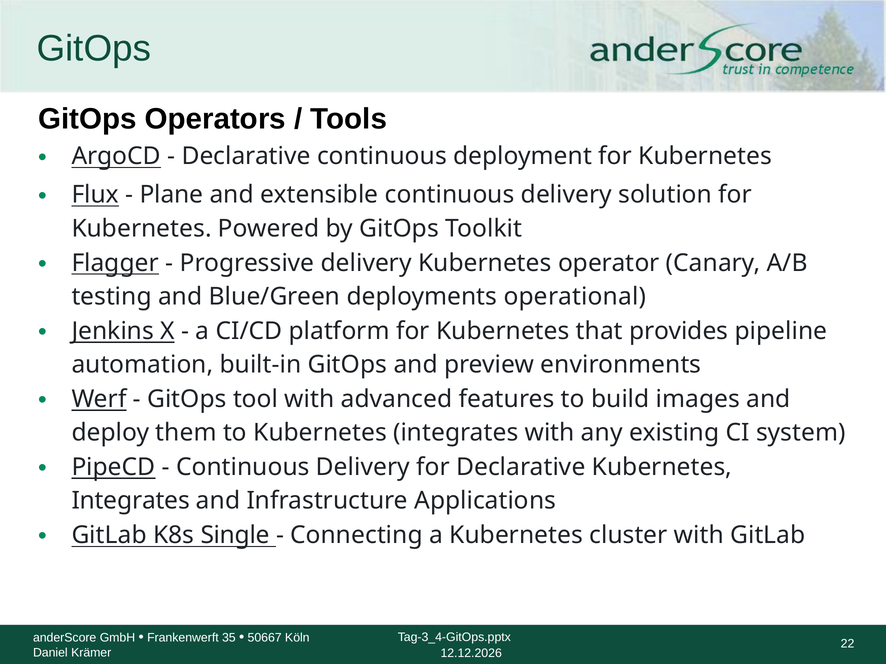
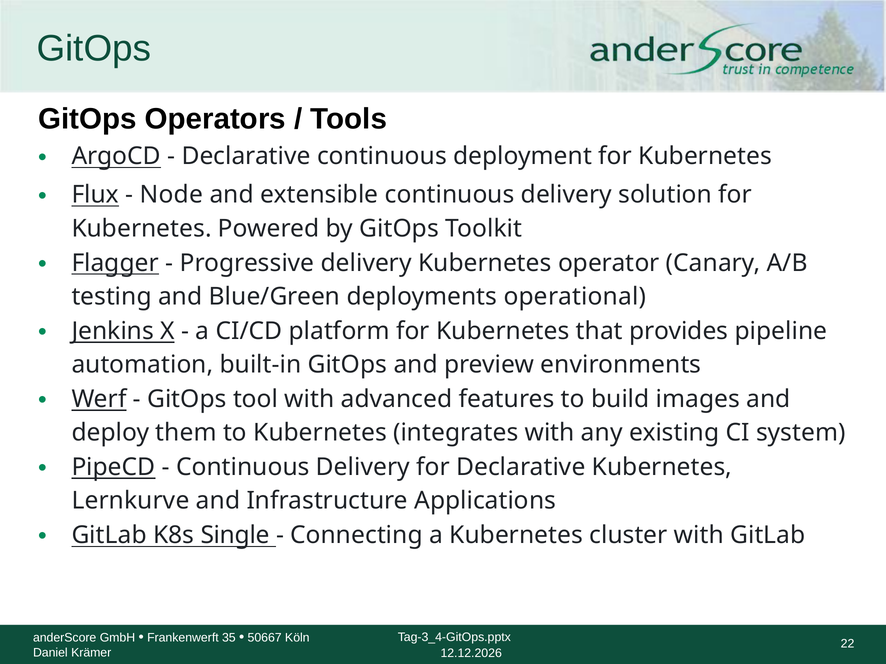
Plane: Plane -> Node (171, 195)
Integrates: Integrates -> Lernkurve (131, 501)
